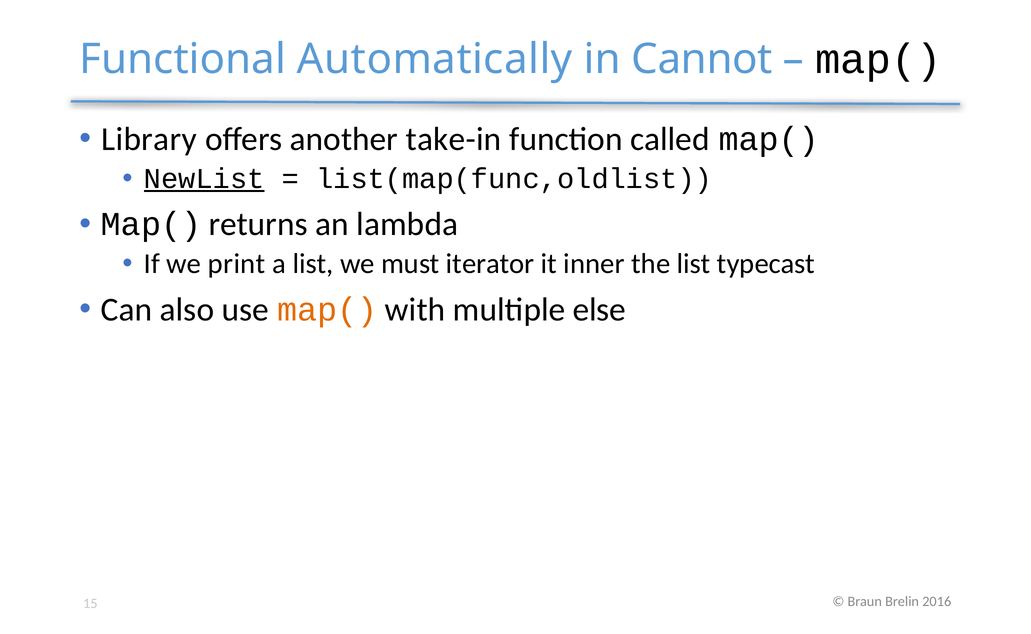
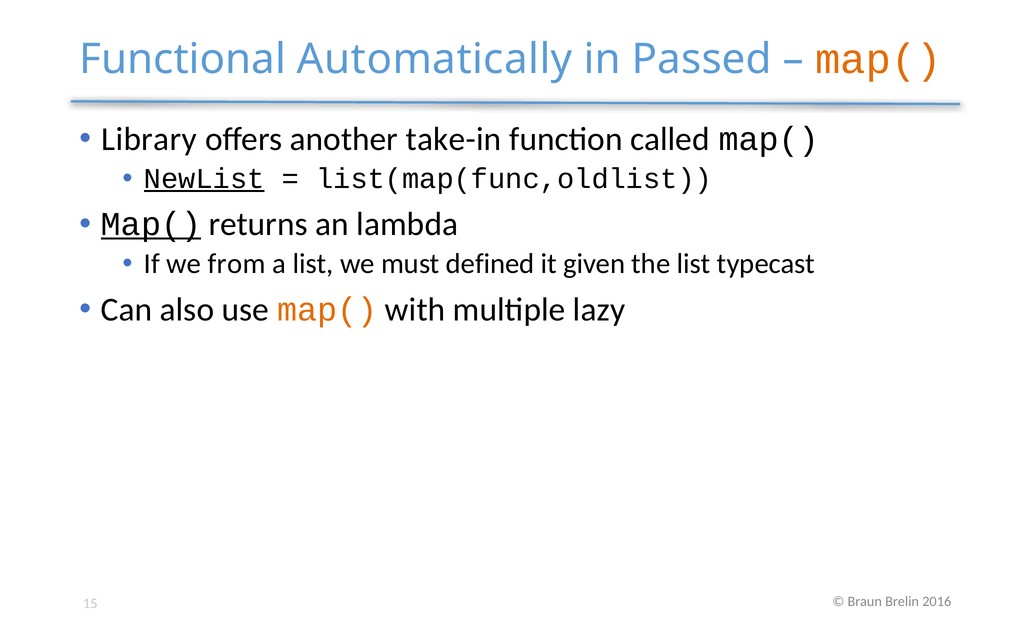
Cannot: Cannot -> Passed (702, 59)
map( colour: black -> orange (878, 59)
Map( underline: none -> present (151, 224)
print: print -> from (237, 264)
iterator: iterator -> defined (490, 264)
inner: inner -> given (594, 264)
else: else -> lazy (599, 309)
